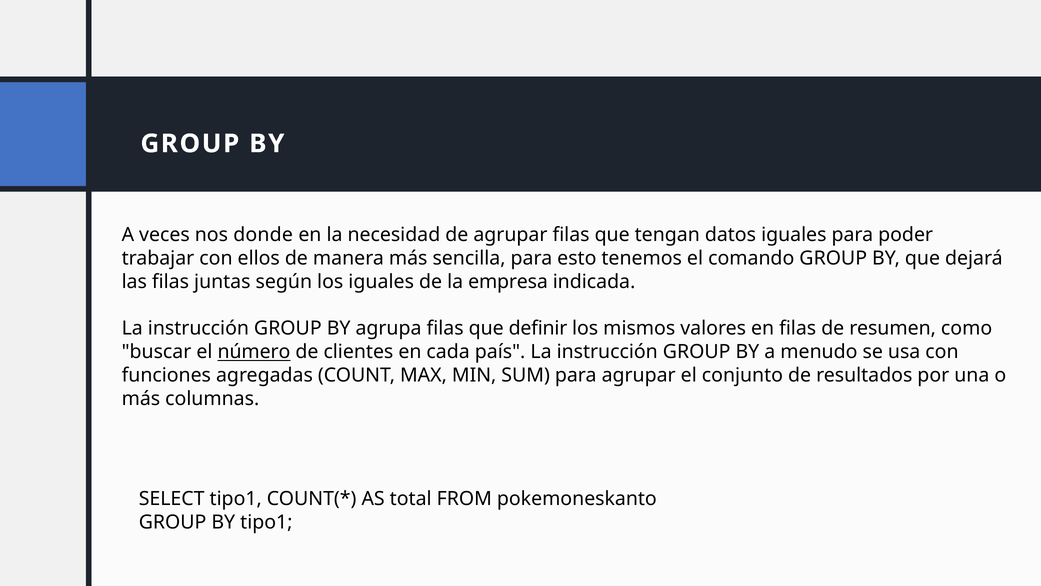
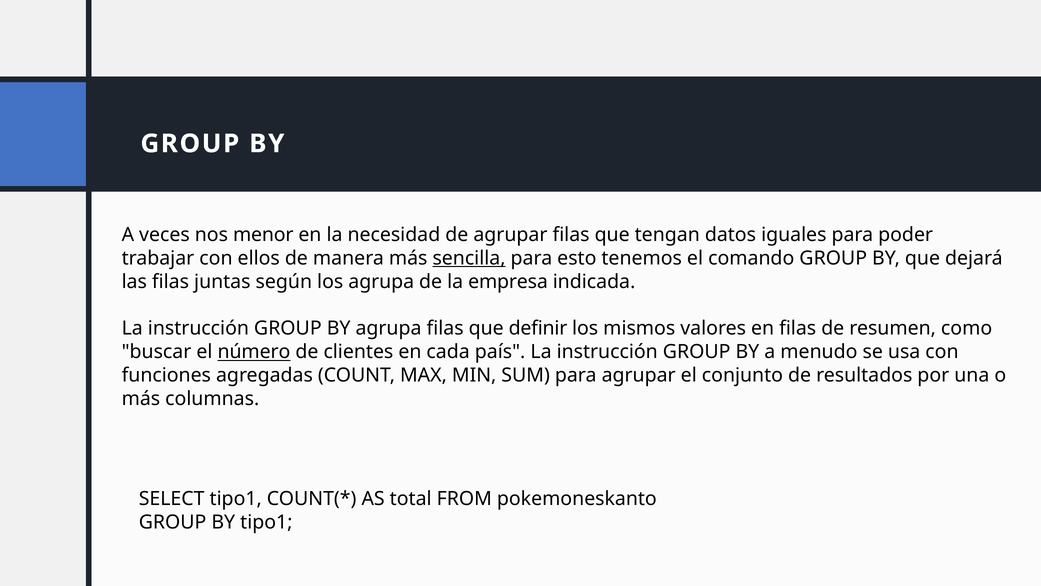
donde: donde -> menor (263, 235)
sencilla underline: none -> present (469, 258)
los iguales: iguales -> agrupa (381, 281)
